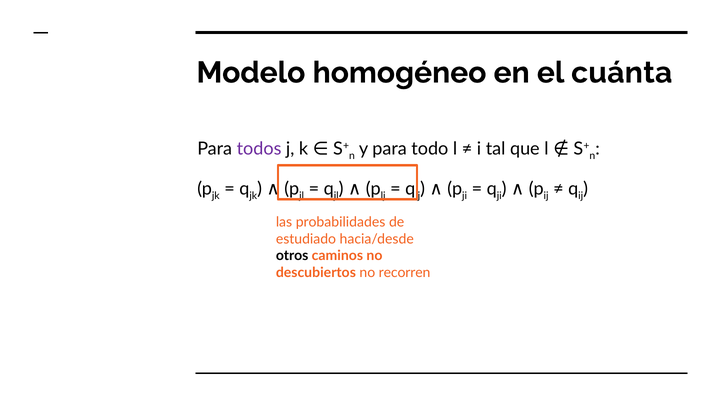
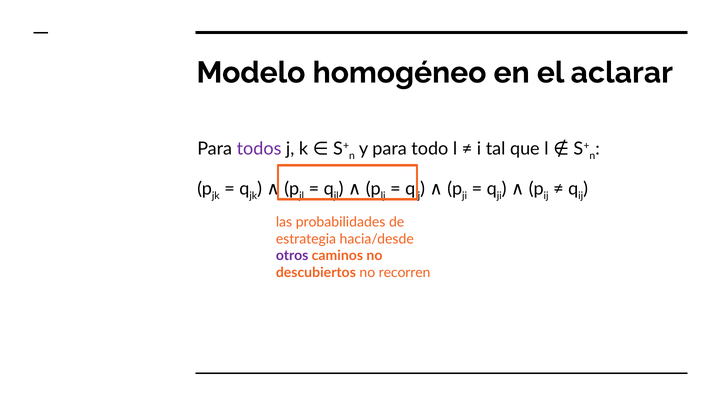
cuánta: cuánta -> aclarar (622, 73)
estudiado: estudiado -> estrategia (306, 239)
otros colour: black -> purple (292, 256)
